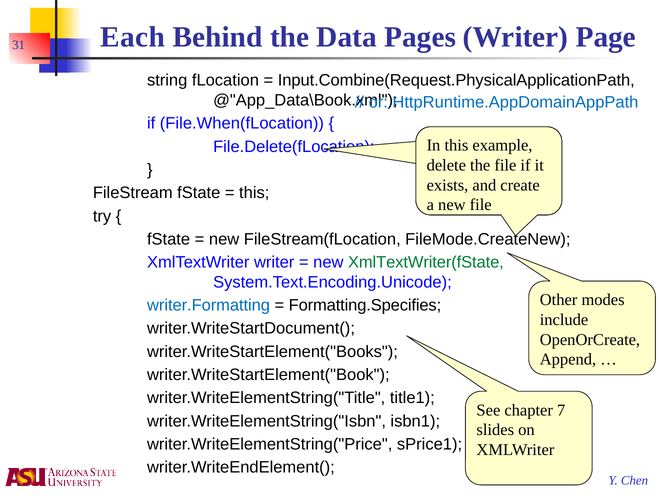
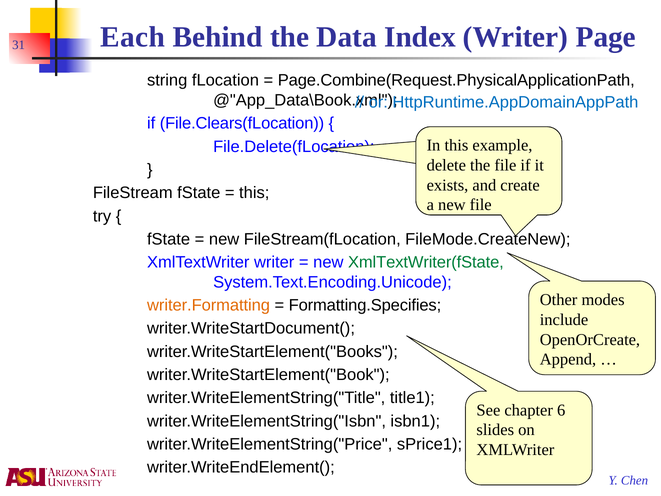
Pages: Pages -> Index (420, 37)
Input.Combine(Request.PhysicalApplicationPath: Input.Combine(Request.PhysicalApplicationPath -> Page.Combine(Request.PhysicalApplicationPath (456, 80)
File.When(fLocation: File.When(fLocation -> File.Clears(fLocation (242, 123)
writer.Formatting colour: blue -> orange (209, 305)
7: 7 -> 6 (561, 410)
